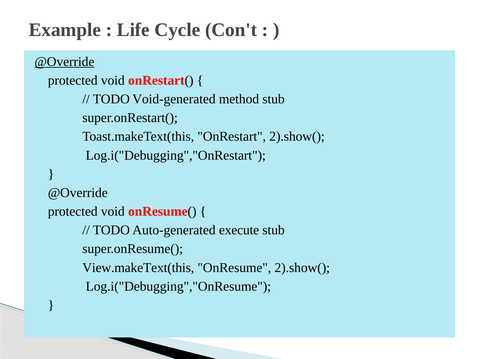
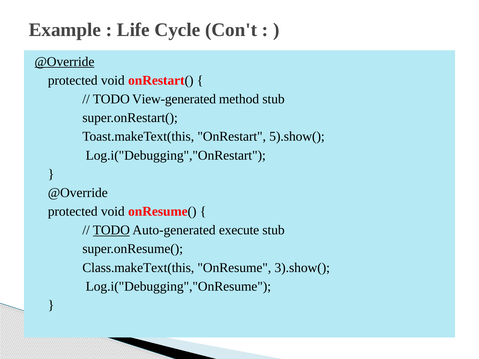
Void-generated: Void-generated -> View-generated (174, 99)
OnRestart 2).show(: 2).show( -> 5).show( (297, 137)
TODO underline: none -> present (111, 230)
View.makeText(this: View.makeText(this -> Class.makeText(this (138, 268)
OnResume 2).show(: 2).show( -> 3).show( (302, 268)
